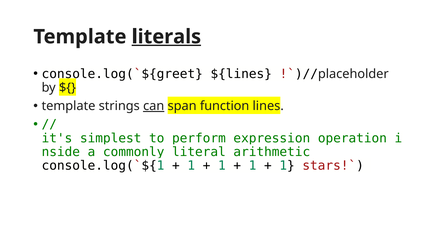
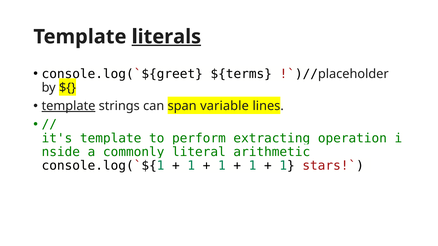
${lines: ${lines -> ${terms (241, 74)
template underline: none -> present (69, 106)
can underline: present -> none (154, 106)
function: function -> variable (225, 106)
simplest: simplest -> template (111, 138)
expression: expression -> extracting (272, 138)
